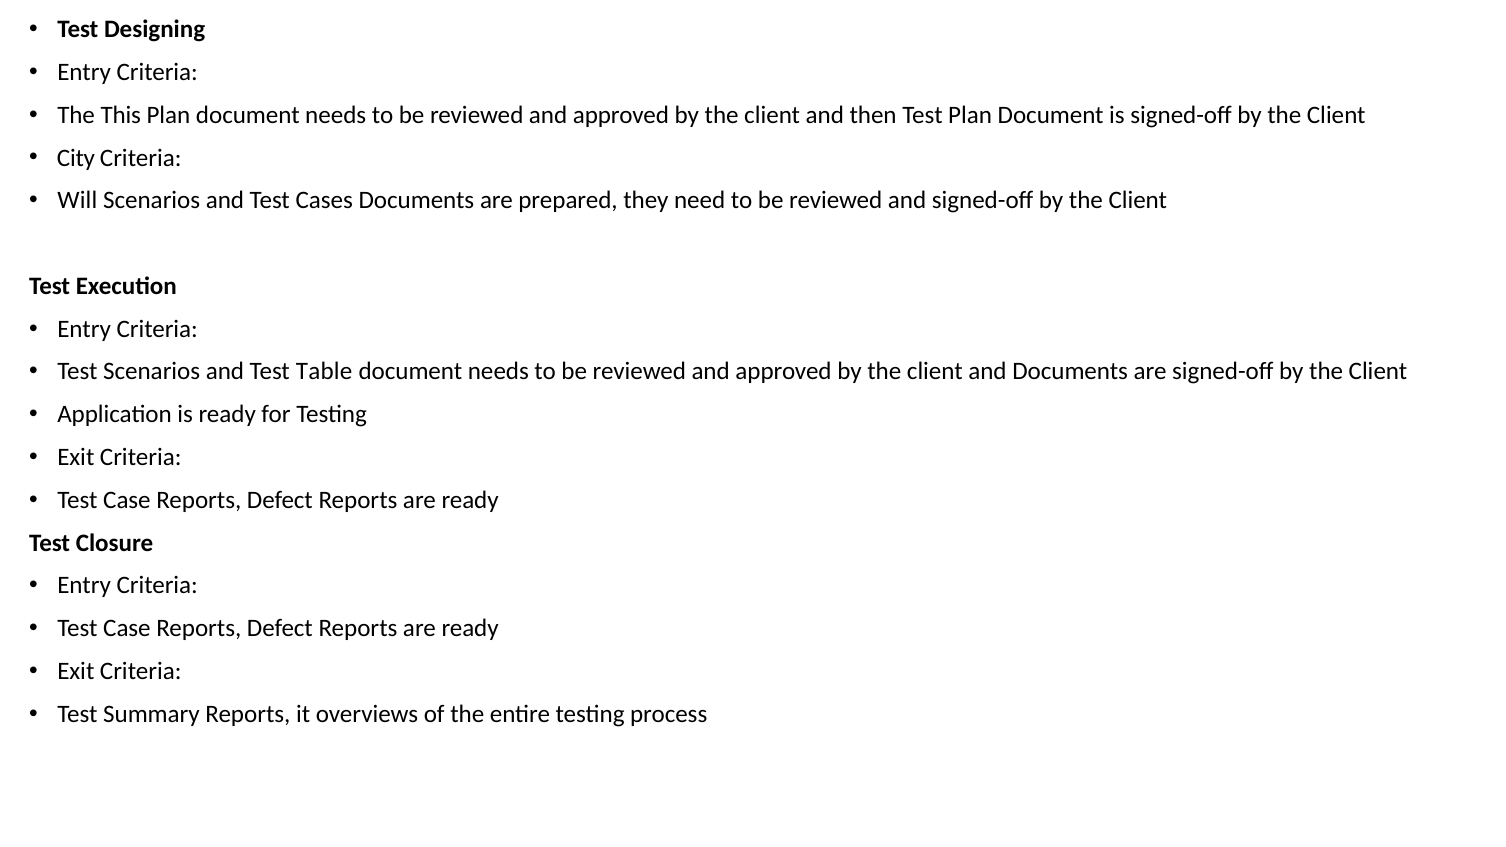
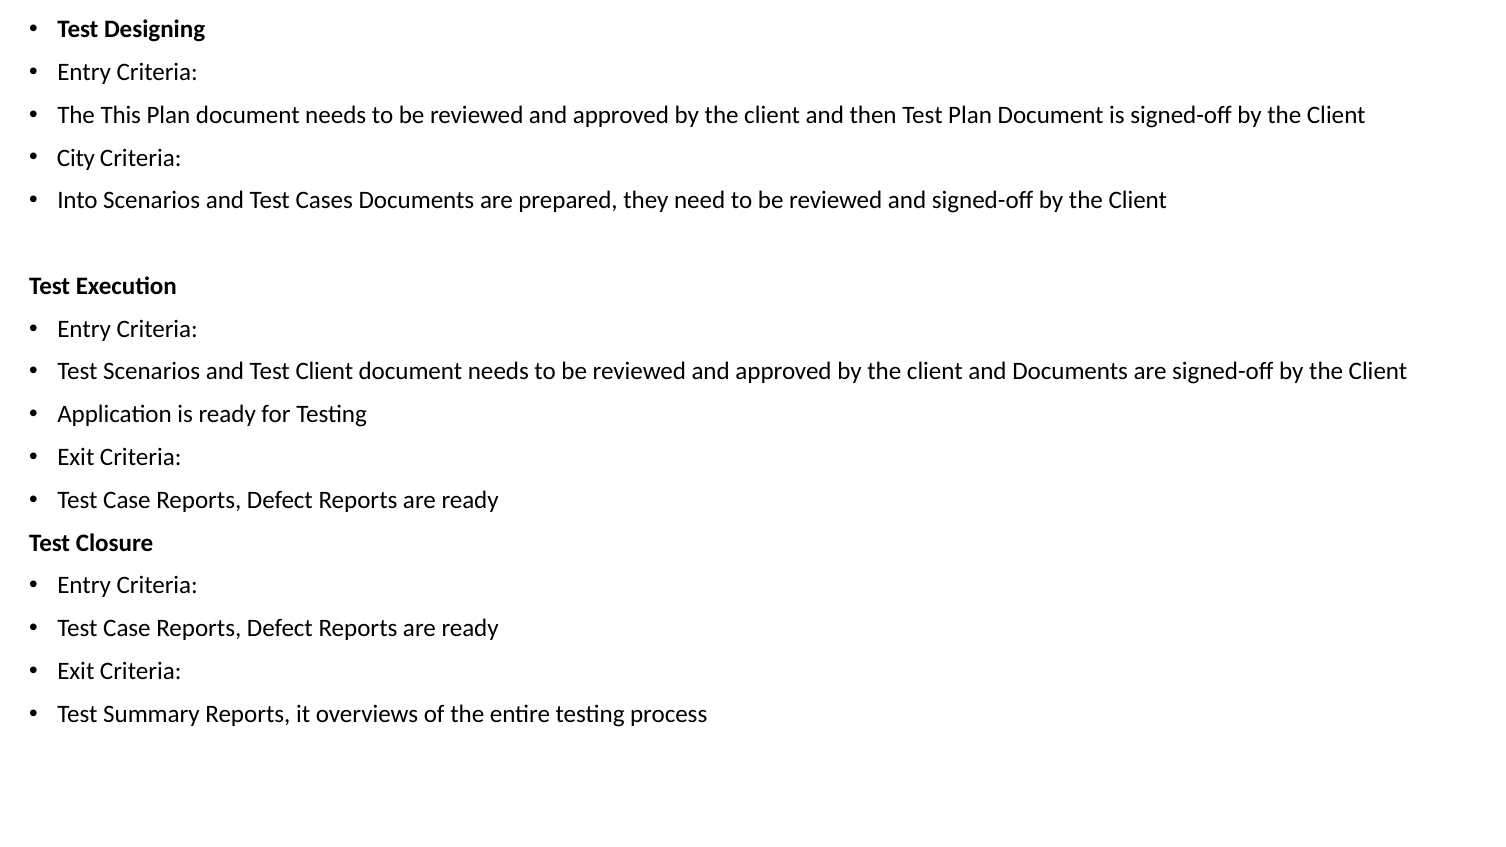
Will: Will -> Into (77, 201)
Test Table: Table -> Client (324, 372)
